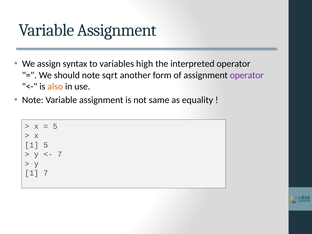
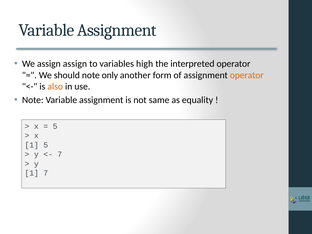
assign syntax: syntax -> assign (75, 64)
sqrt: sqrt -> only (110, 75)
operator colour: purple -> orange (247, 75)
